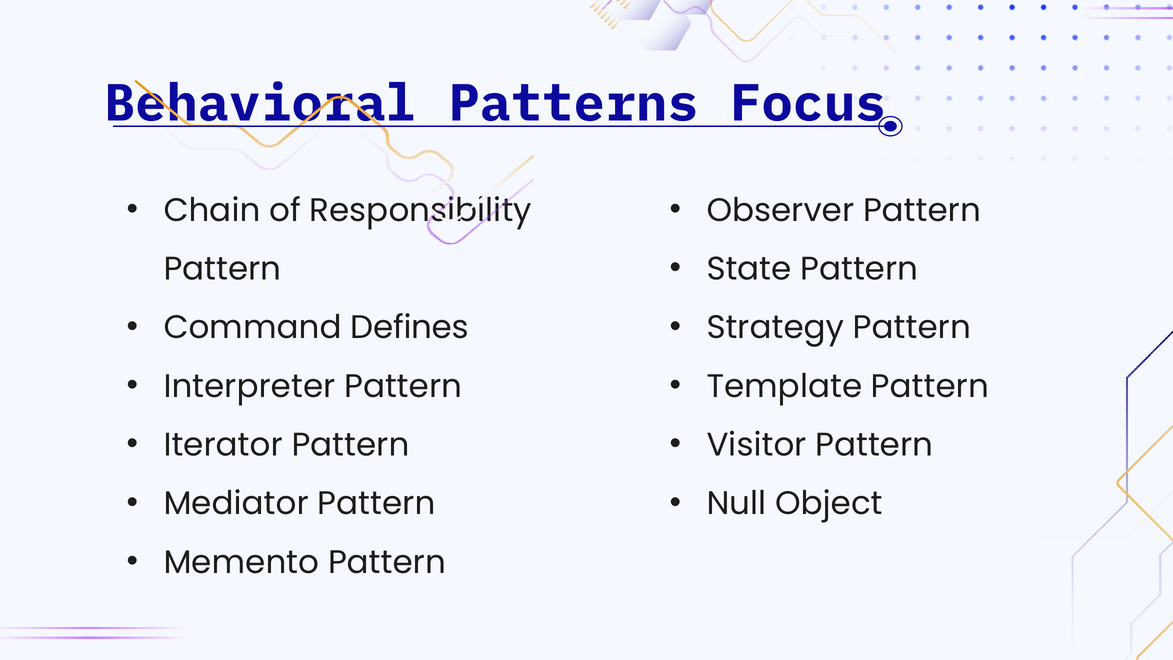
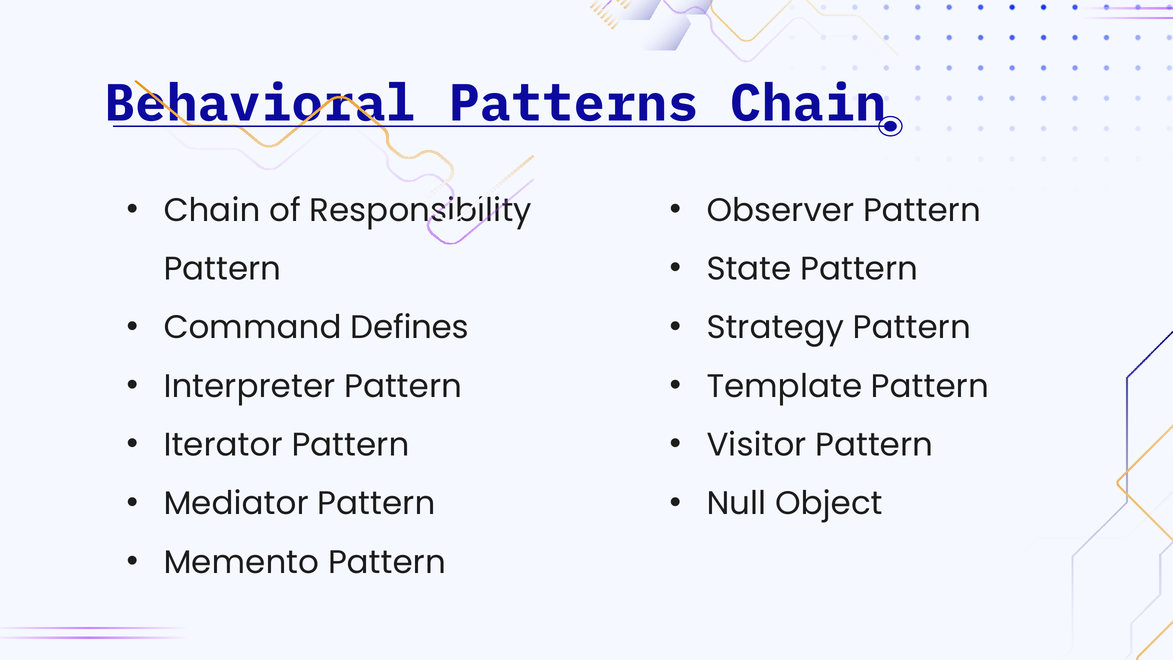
Focus: Focus -> Chain (808, 104)
